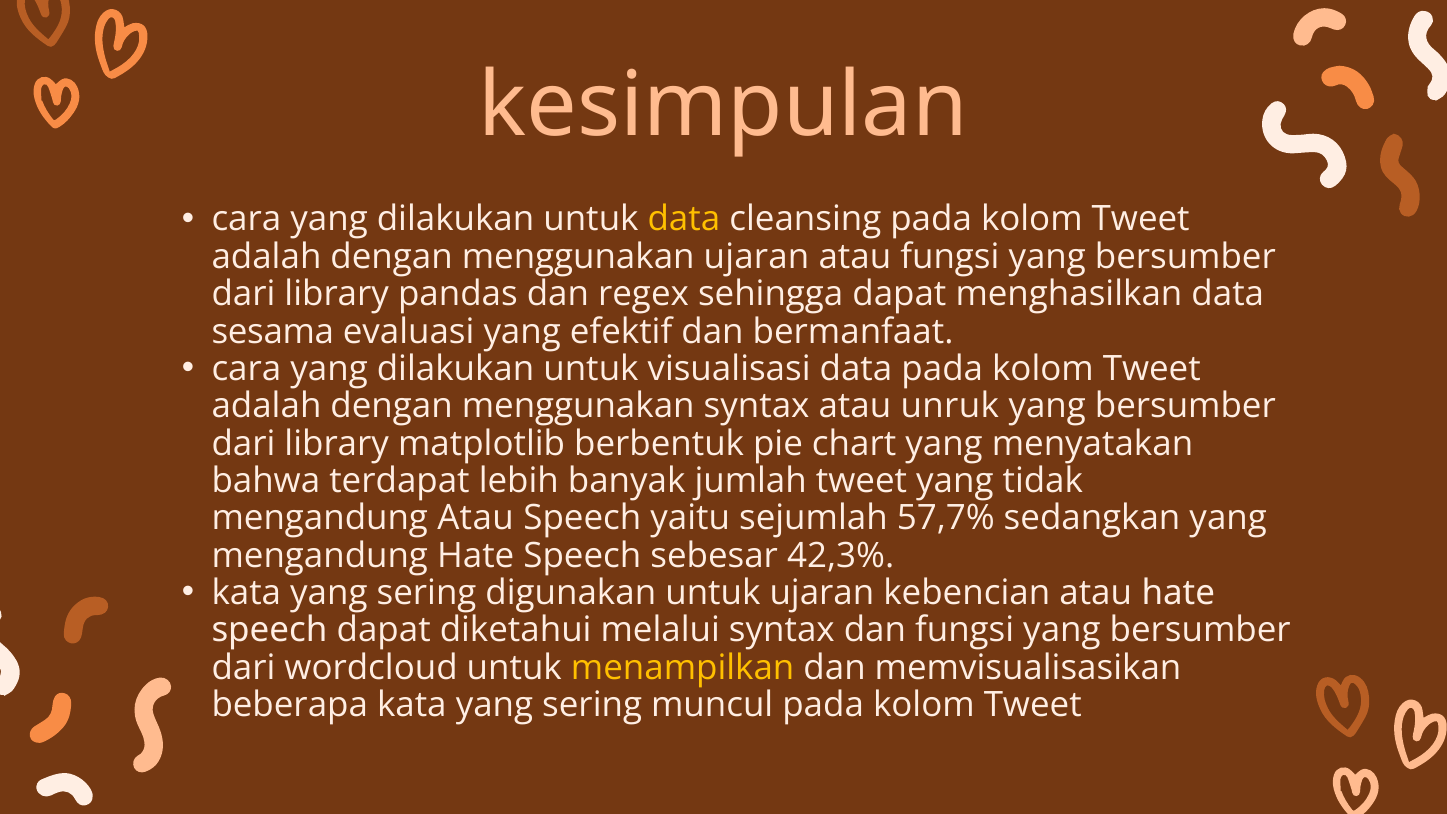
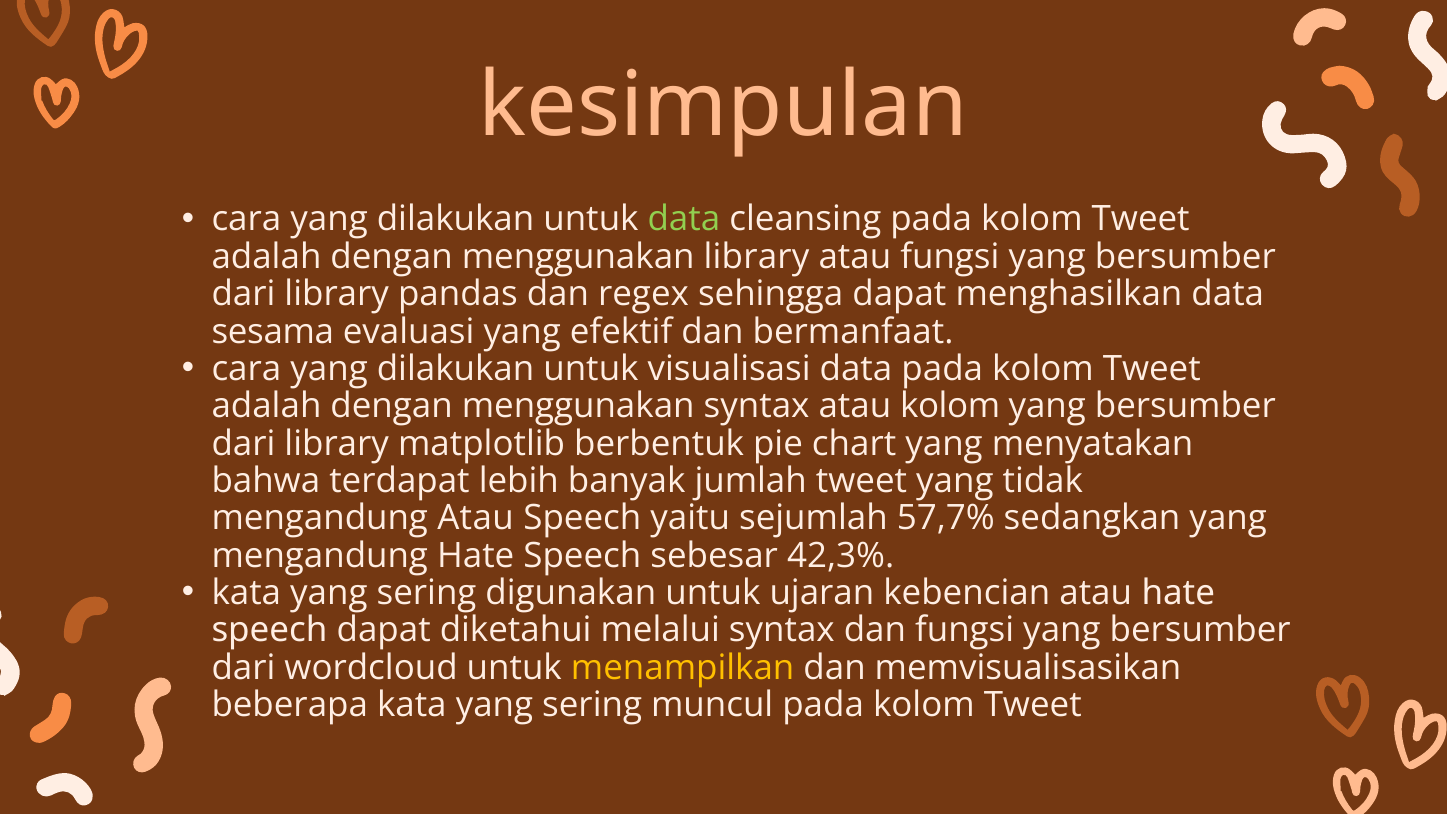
data colour: yellow -> light green (684, 219)
menggunakan ujaran: ujaran -> library (757, 257)
atau unruk: unruk -> kolom (950, 406)
